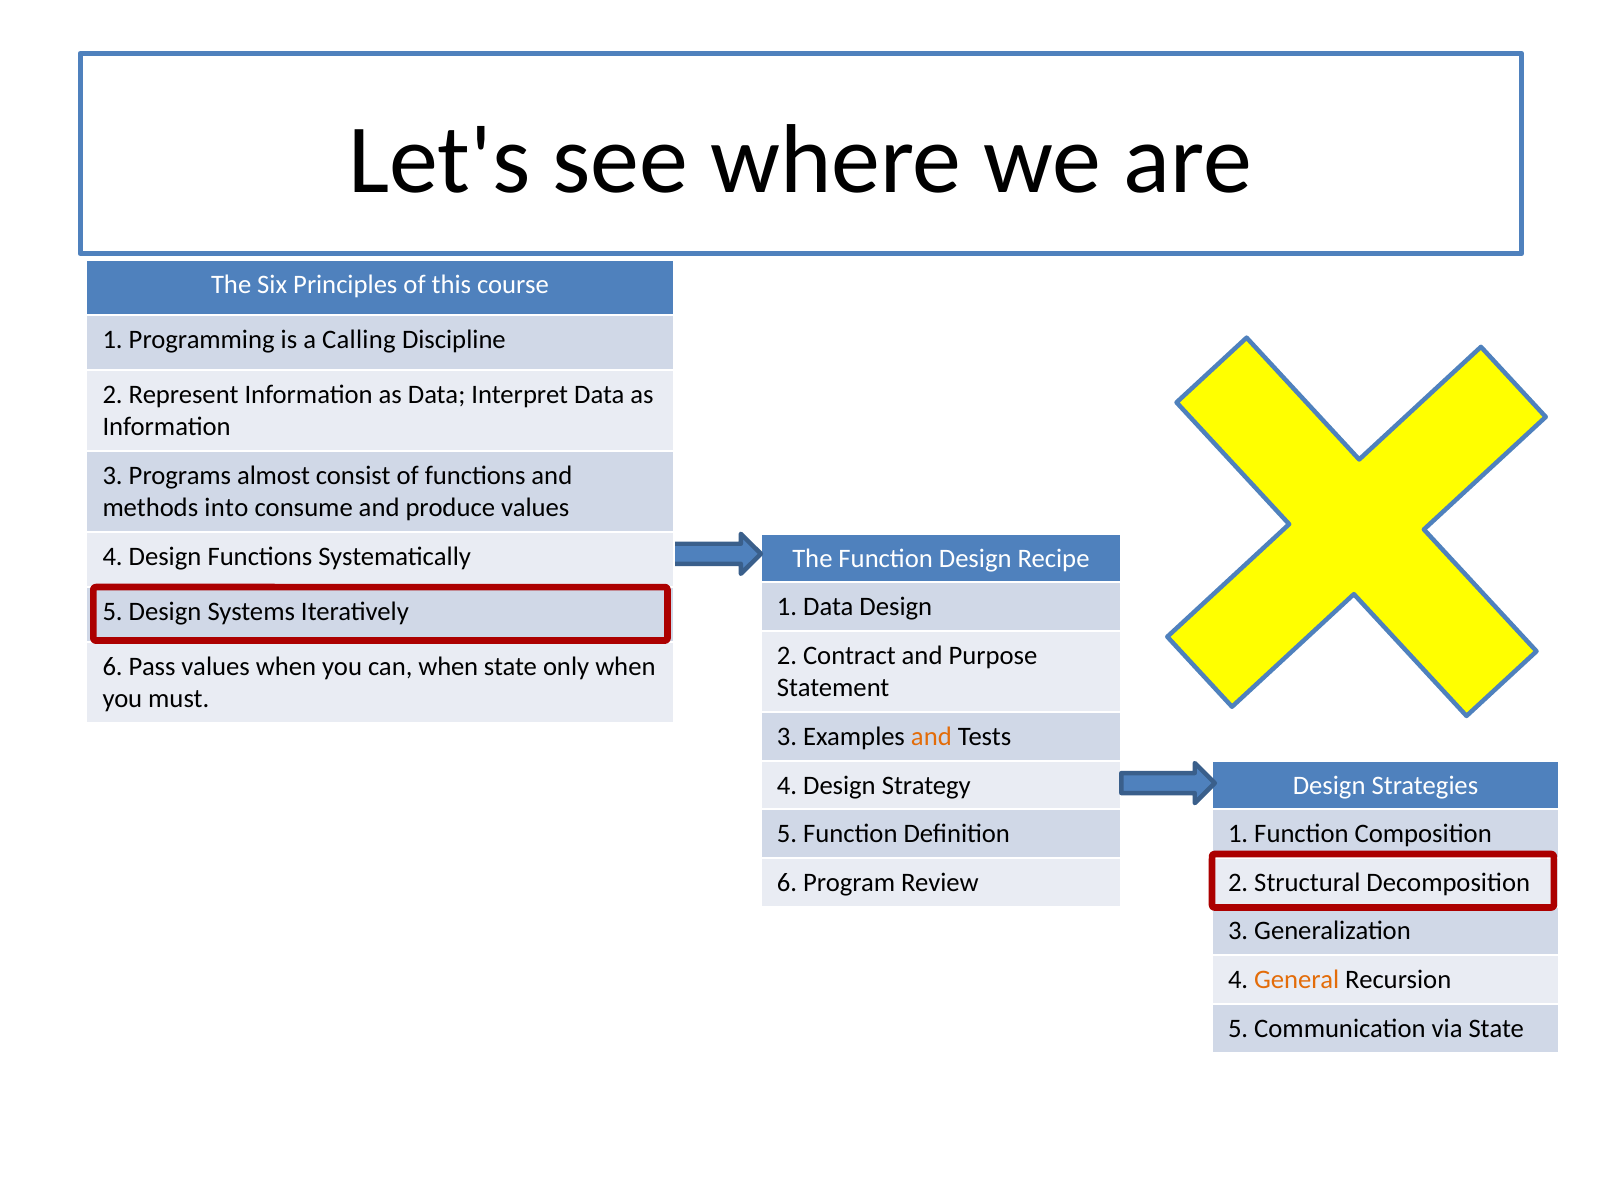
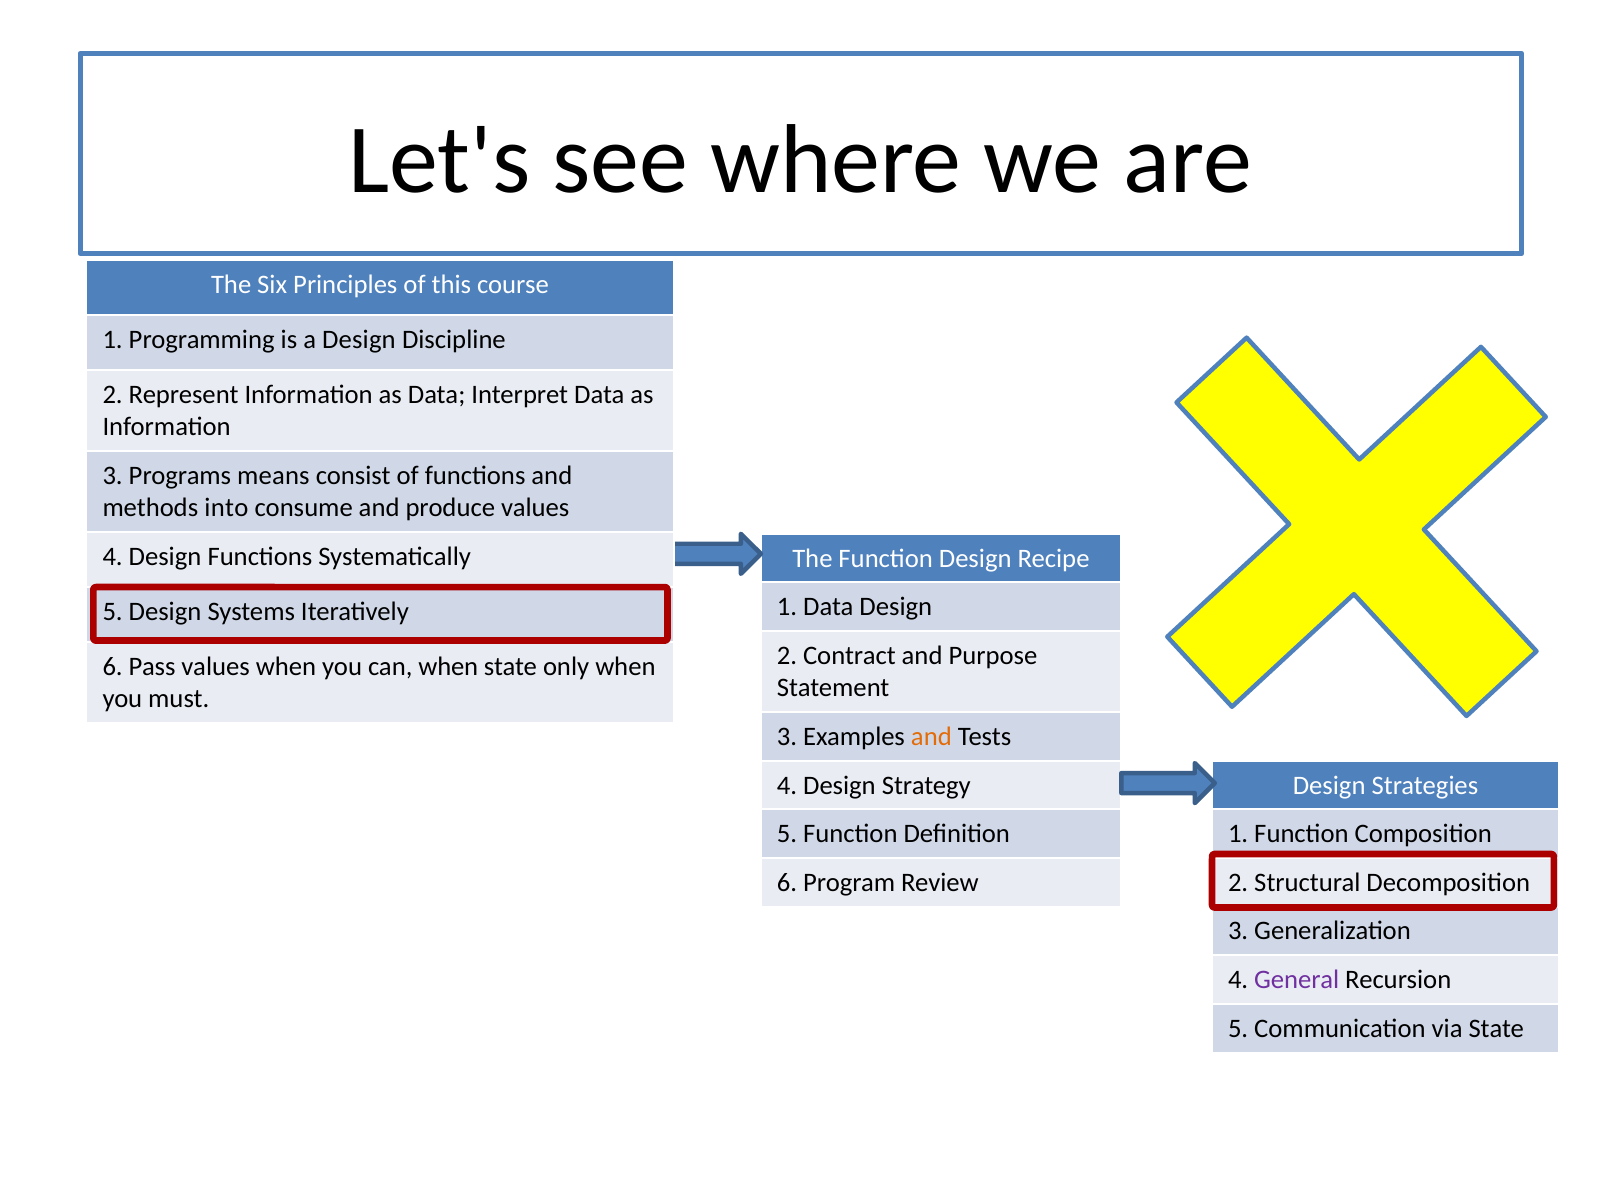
a Calling: Calling -> Design (359, 339)
almost: almost -> means (273, 476)
General colour: orange -> purple (1297, 980)
